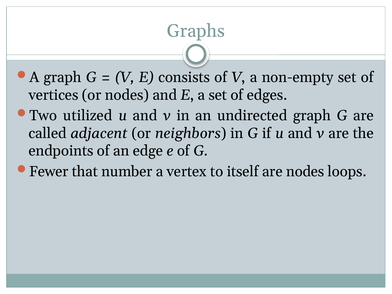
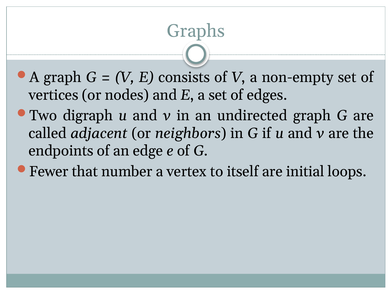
utilized: utilized -> digraph (88, 116)
are nodes: nodes -> initial (305, 171)
